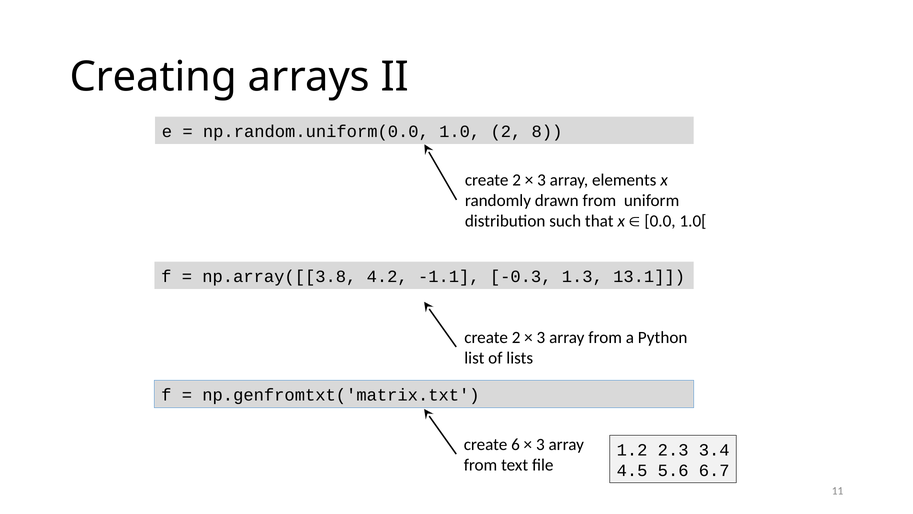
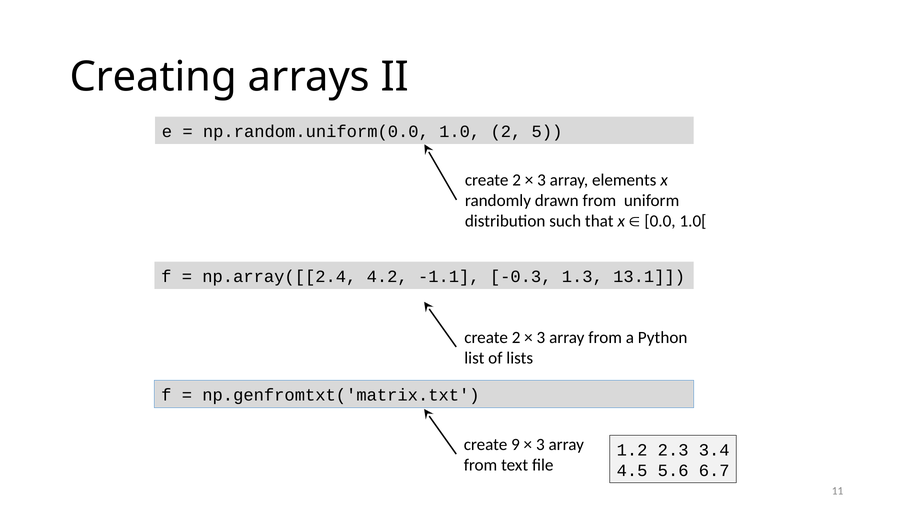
8: 8 -> 5 (547, 131)
np.array([[3.8: np.array([[3.8 -> np.array([[2.4 (279, 276)
6: 6 -> 9 (516, 444)
